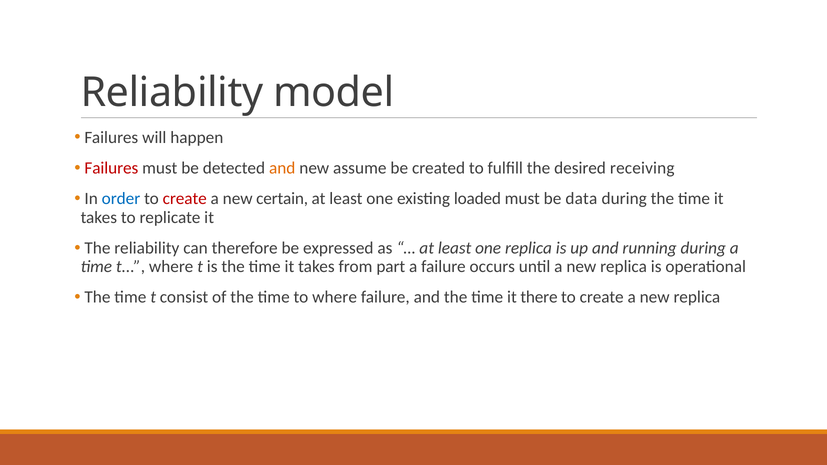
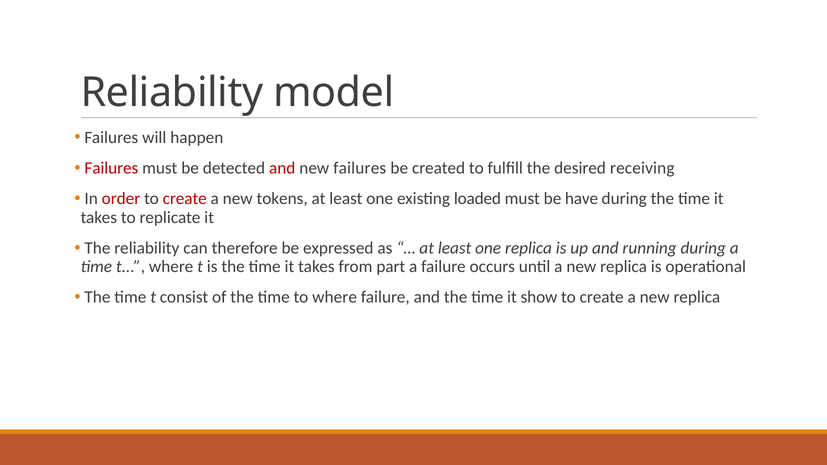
and colour: orange -> red (282, 168)
new assume: assume -> failures (360, 168)
order colour: blue -> red (121, 199)
certain: certain -> tokens (282, 199)
data: data -> have (582, 199)
there: there -> show (539, 297)
